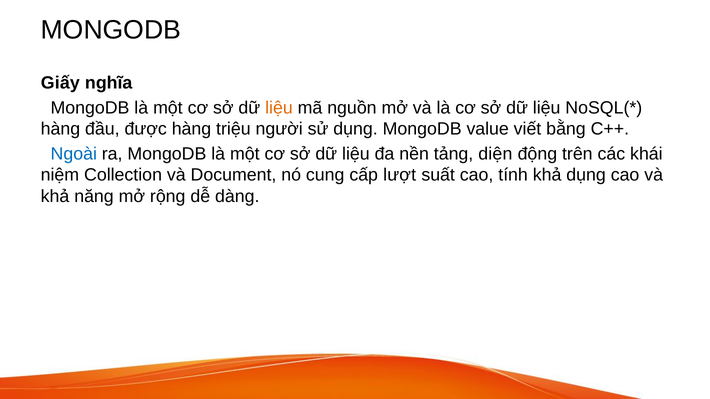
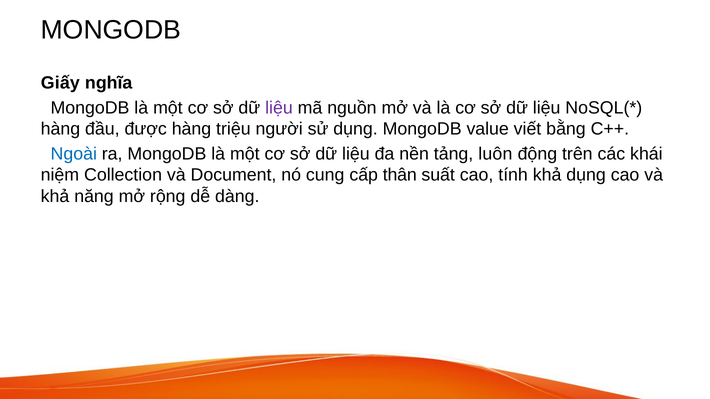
liệu colour: orange -> purple (279, 108)
diện: diện -> luôn (495, 154)
lượt: lượt -> thân (400, 175)
